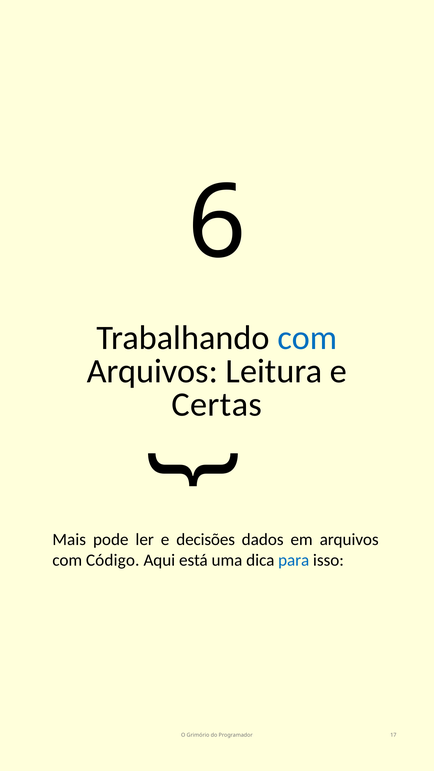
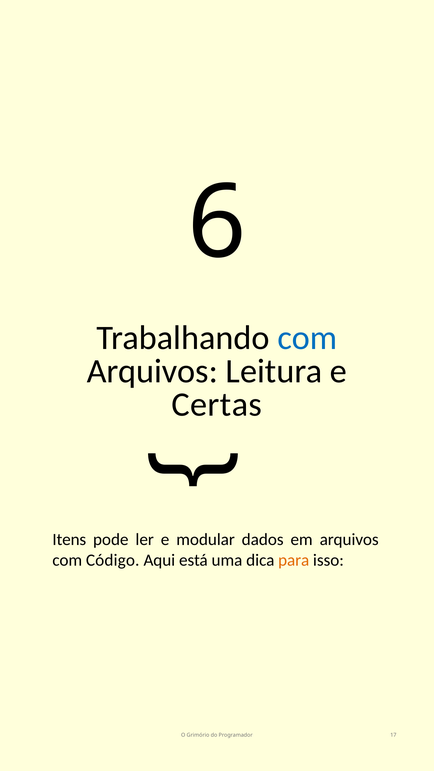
Mais: Mais -> Itens (69, 540)
decisões: decisões -> modular (206, 540)
para colour: blue -> orange (294, 560)
